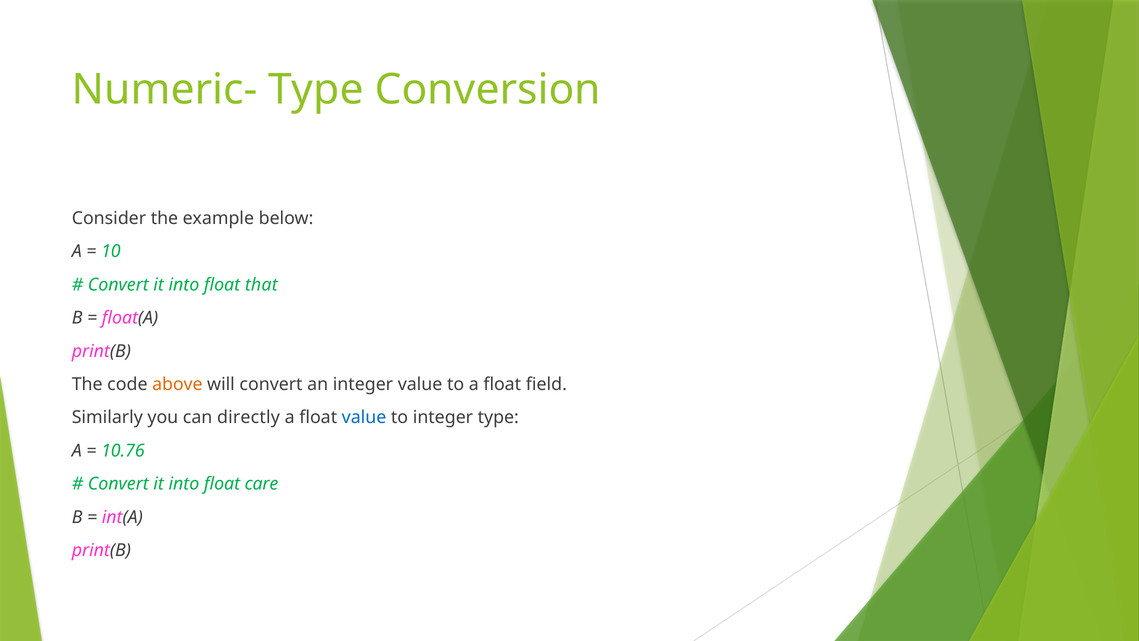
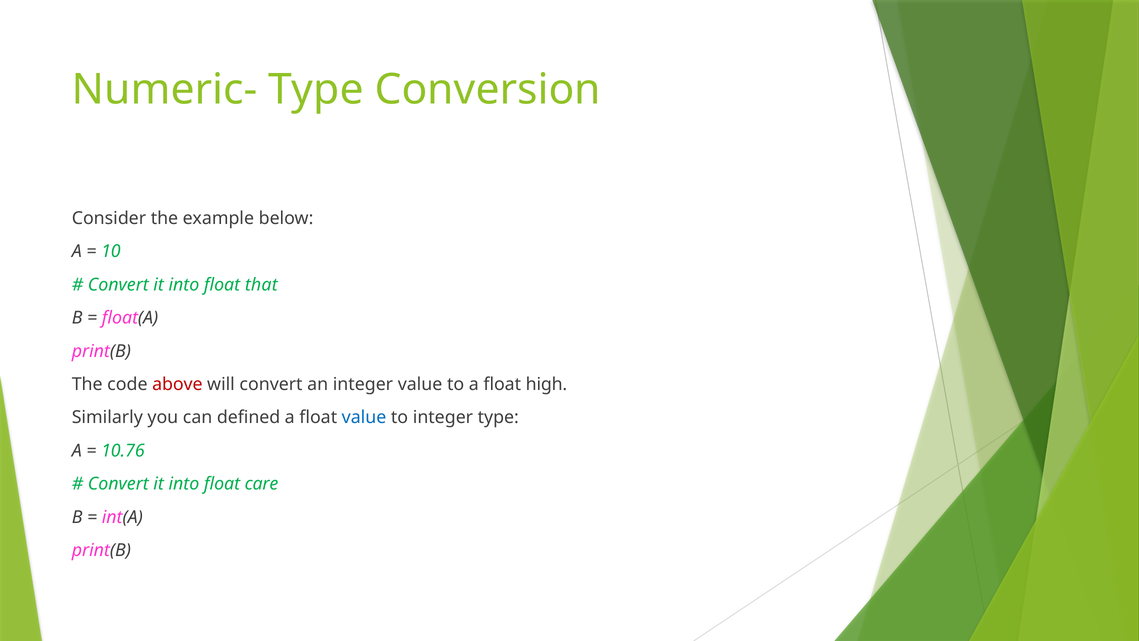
above colour: orange -> red (177, 384)
field: field -> high (546, 384)
directly: directly -> defined (249, 417)
